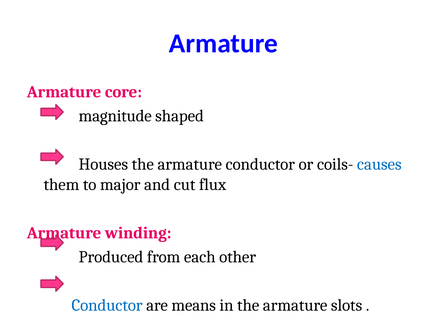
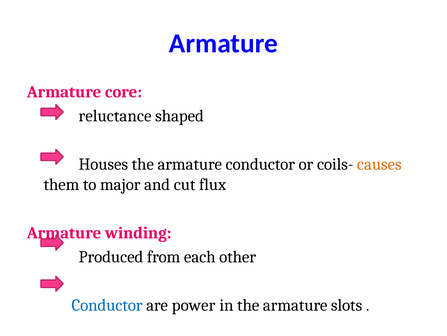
magnitude: magnitude -> reluctance (115, 116)
causes colour: blue -> orange (379, 164)
means: means -> power (194, 305)
